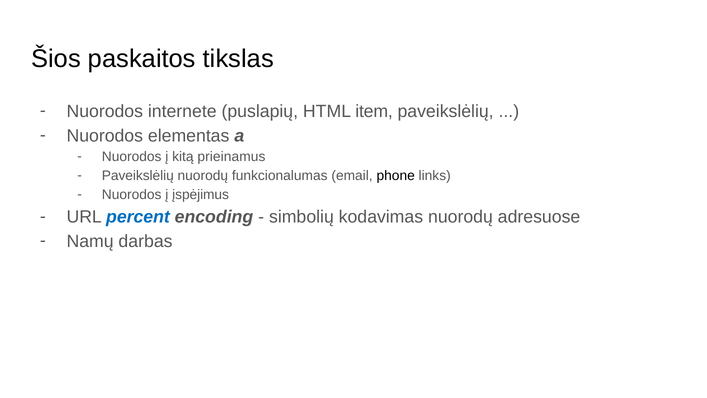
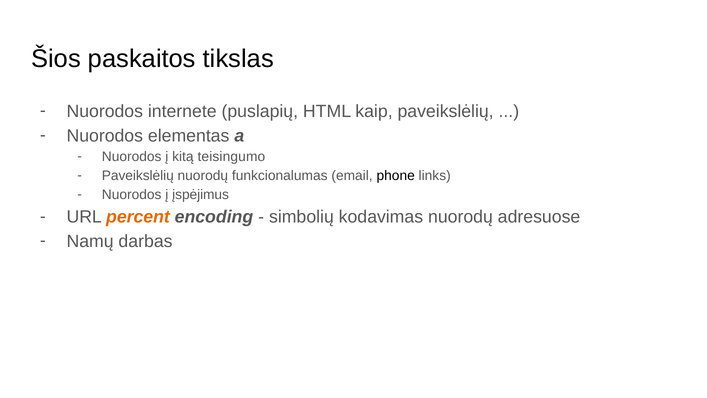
item: item -> kaip (374, 111)
prieinamus: prieinamus -> teisingumo (231, 157)
percent colour: blue -> orange (138, 217)
